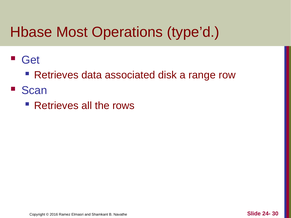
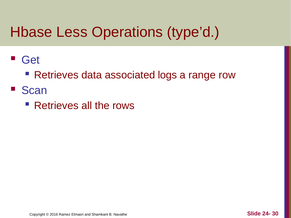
Most: Most -> Less (72, 32)
disk: disk -> logs (167, 75)
